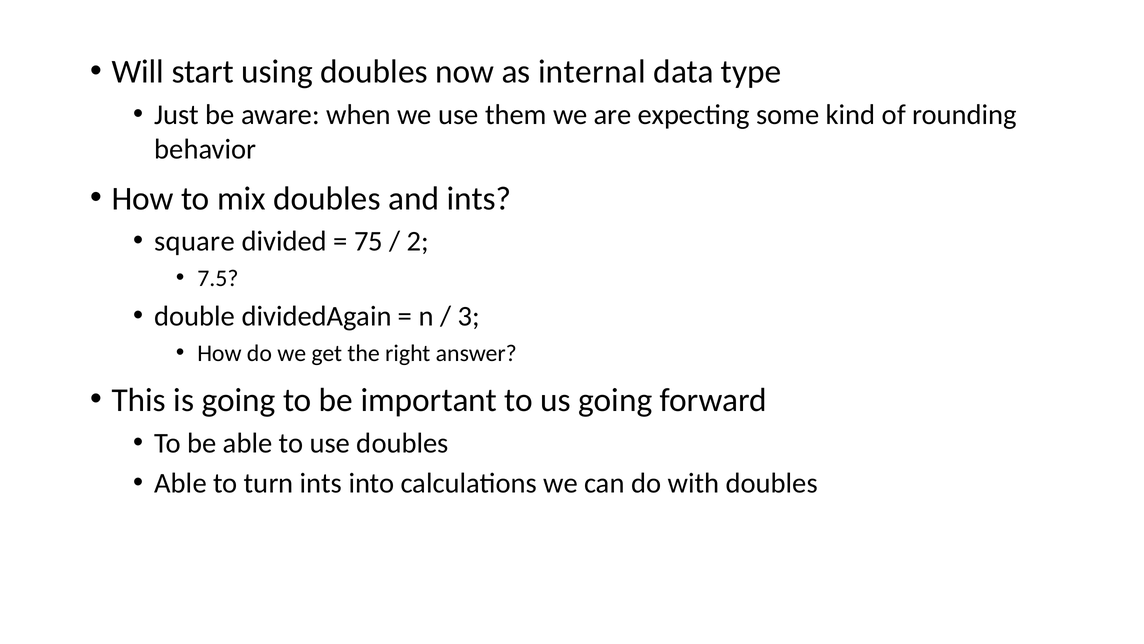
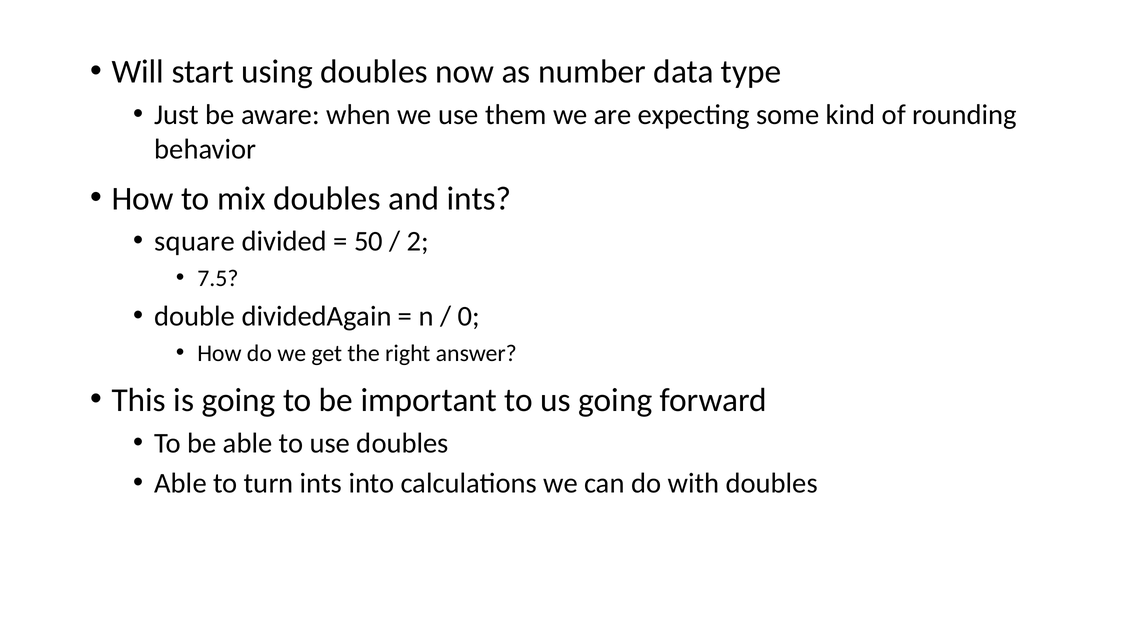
internal: internal -> number (592, 72)
75: 75 -> 50 (368, 241)
3: 3 -> 0 (469, 316)
